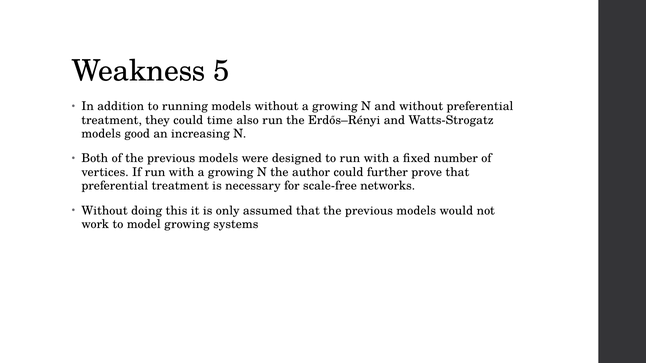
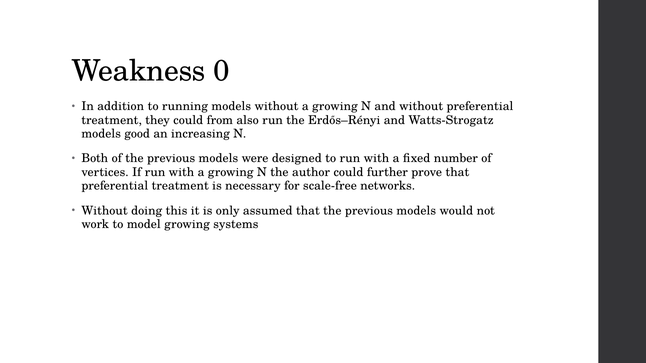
5: 5 -> 0 (221, 71)
time: time -> from (220, 120)
